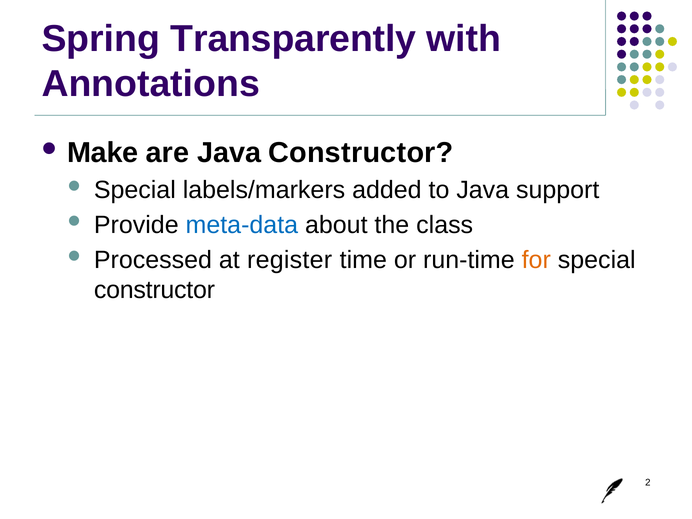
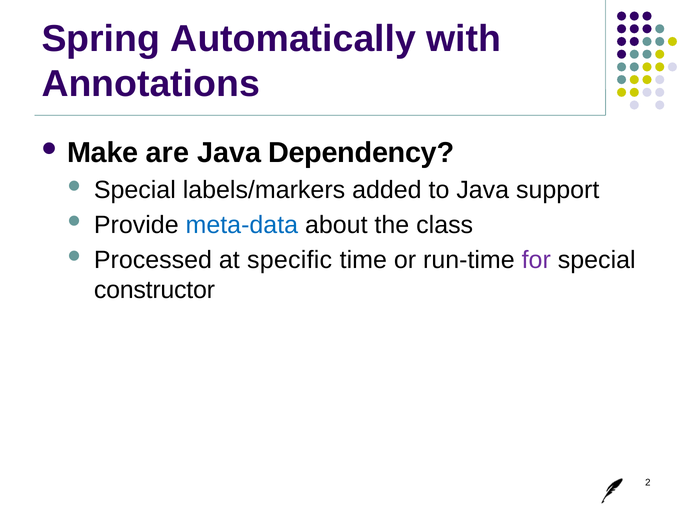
Transparently: Transparently -> Automatically (293, 39)
Java Constructor: Constructor -> Dependency (361, 153)
register: register -> specific (290, 260)
for colour: orange -> purple (536, 260)
